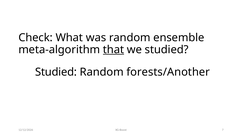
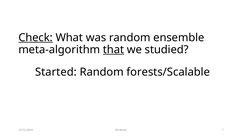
Check underline: none -> present (36, 38)
Studied: Studied -> Started (56, 72)
forests/Another: forests/Another -> forests/Scalable (168, 72)
